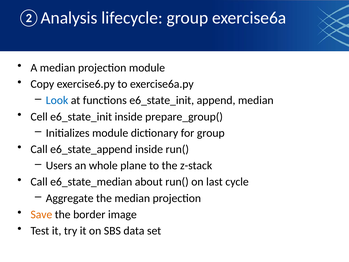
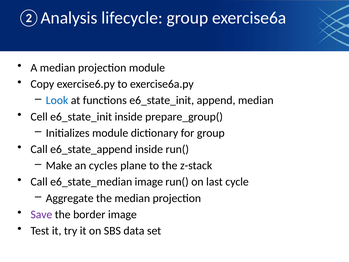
Users: Users -> Make (59, 165)
whole: whole -> cycles (103, 165)
e6_state_median about: about -> image (149, 182)
Save colour: orange -> purple (41, 214)
